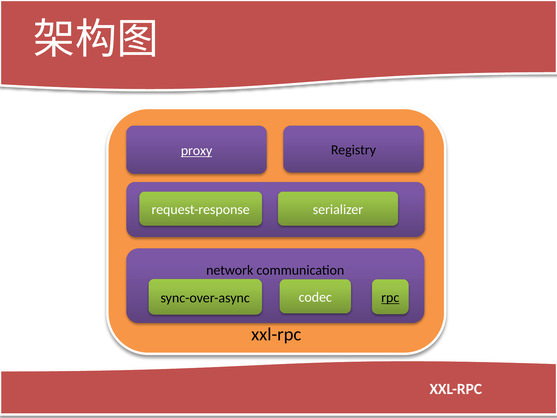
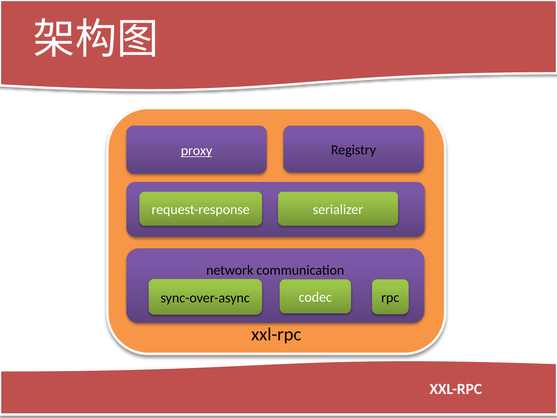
rpc underline: present -> none (390, 298)
